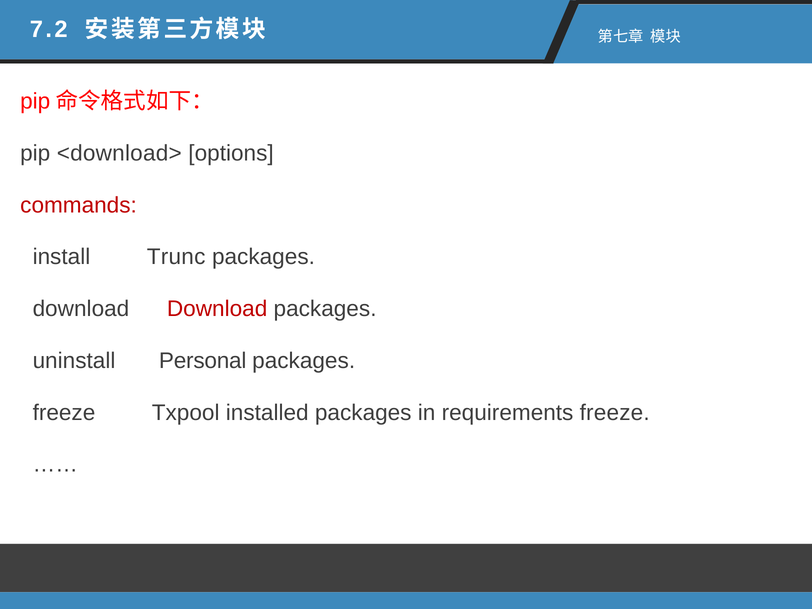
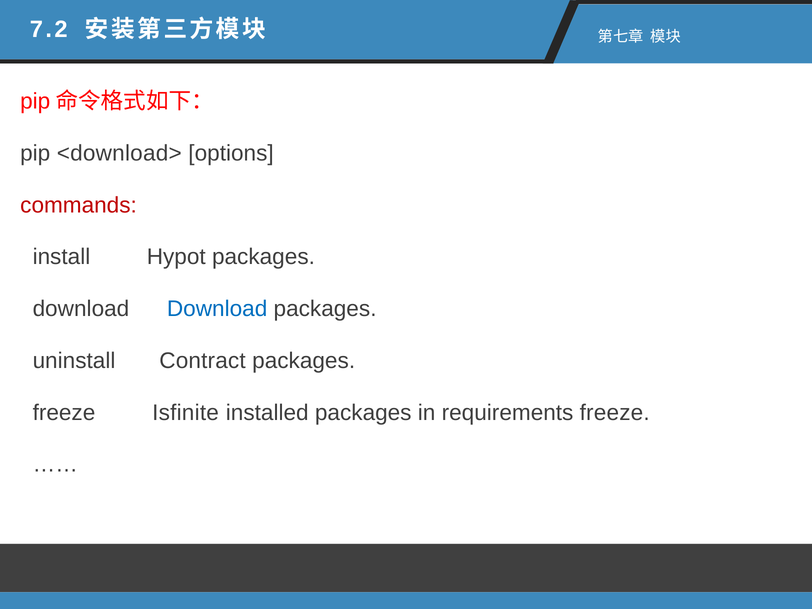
Trunc: Trunc -> Hypot (176, 257)
Download colour: red -> blue (217, 309)
Personal: Personal -> Contract (202, 361)
Txpool: Txpool -> Isfinite (186, 413)
